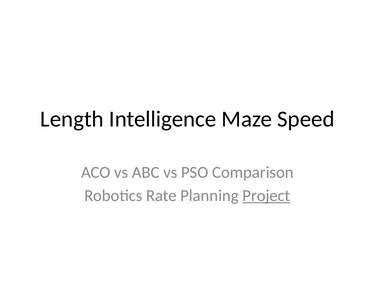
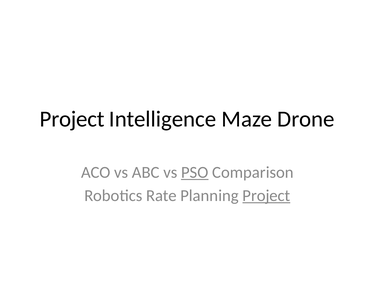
Length: Length -> Project (72, 119)
Speed: Speed -> Drone (306, 119)
PSO underline: none -> present (195, 172)
